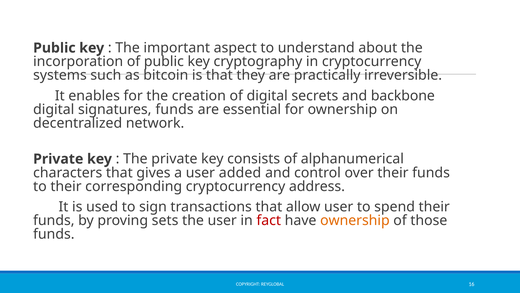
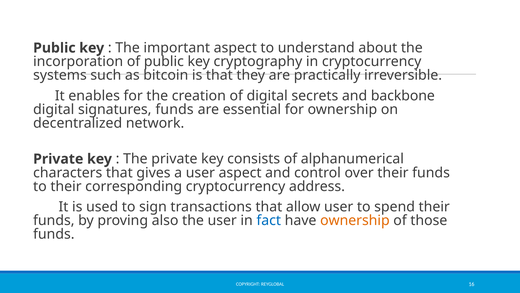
user added: added -> aspect (240, 172)
sets: sets -> also (165, 220)
fact colour: red -> blue (269, 220)
